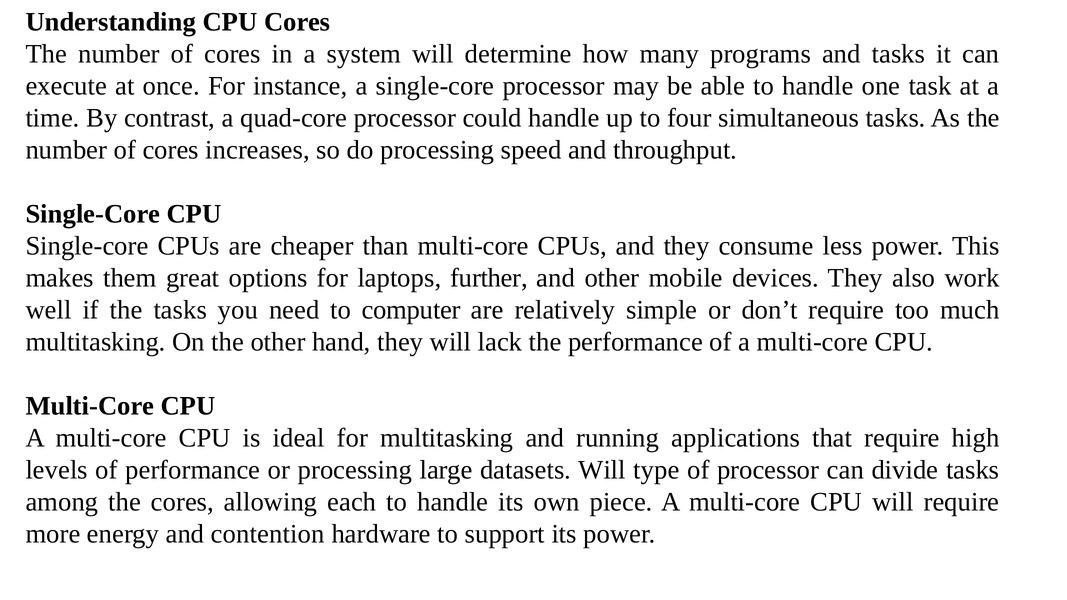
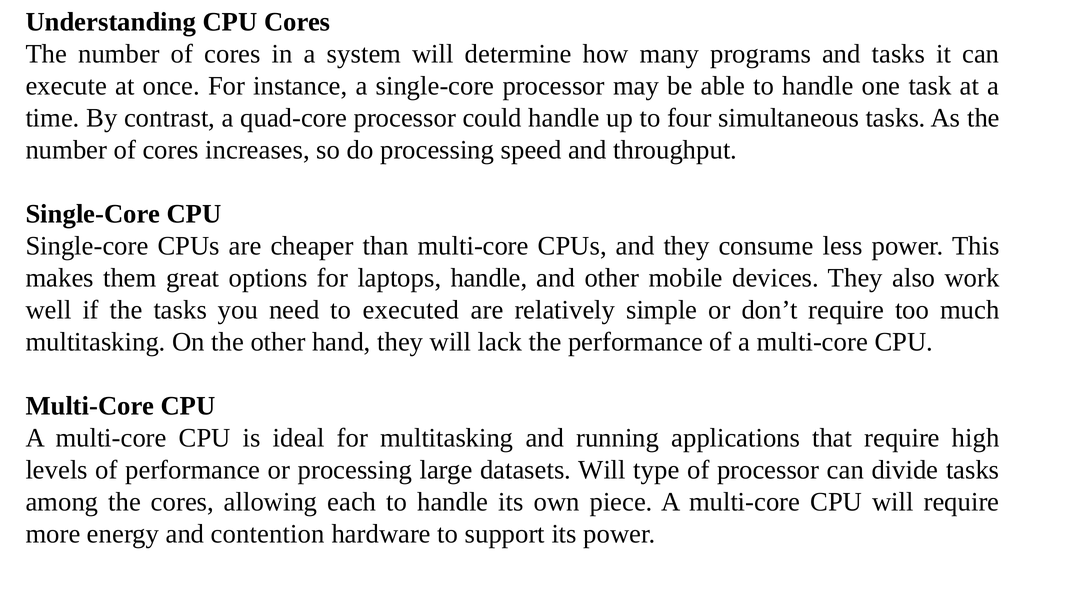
laptops further: further -> handle (489, 278)
computer: computer -> executed (411, 310)
